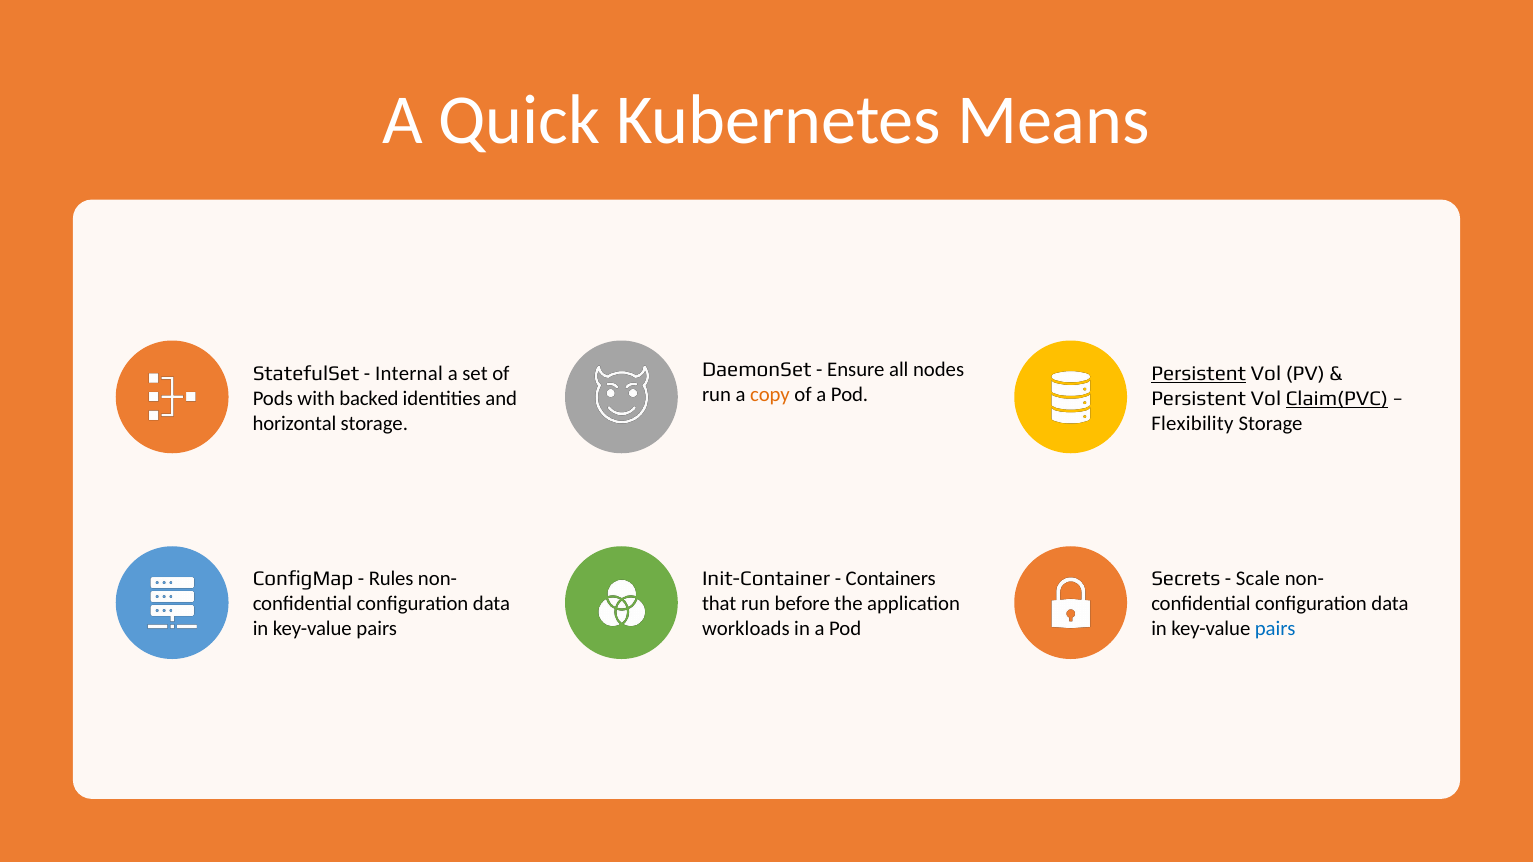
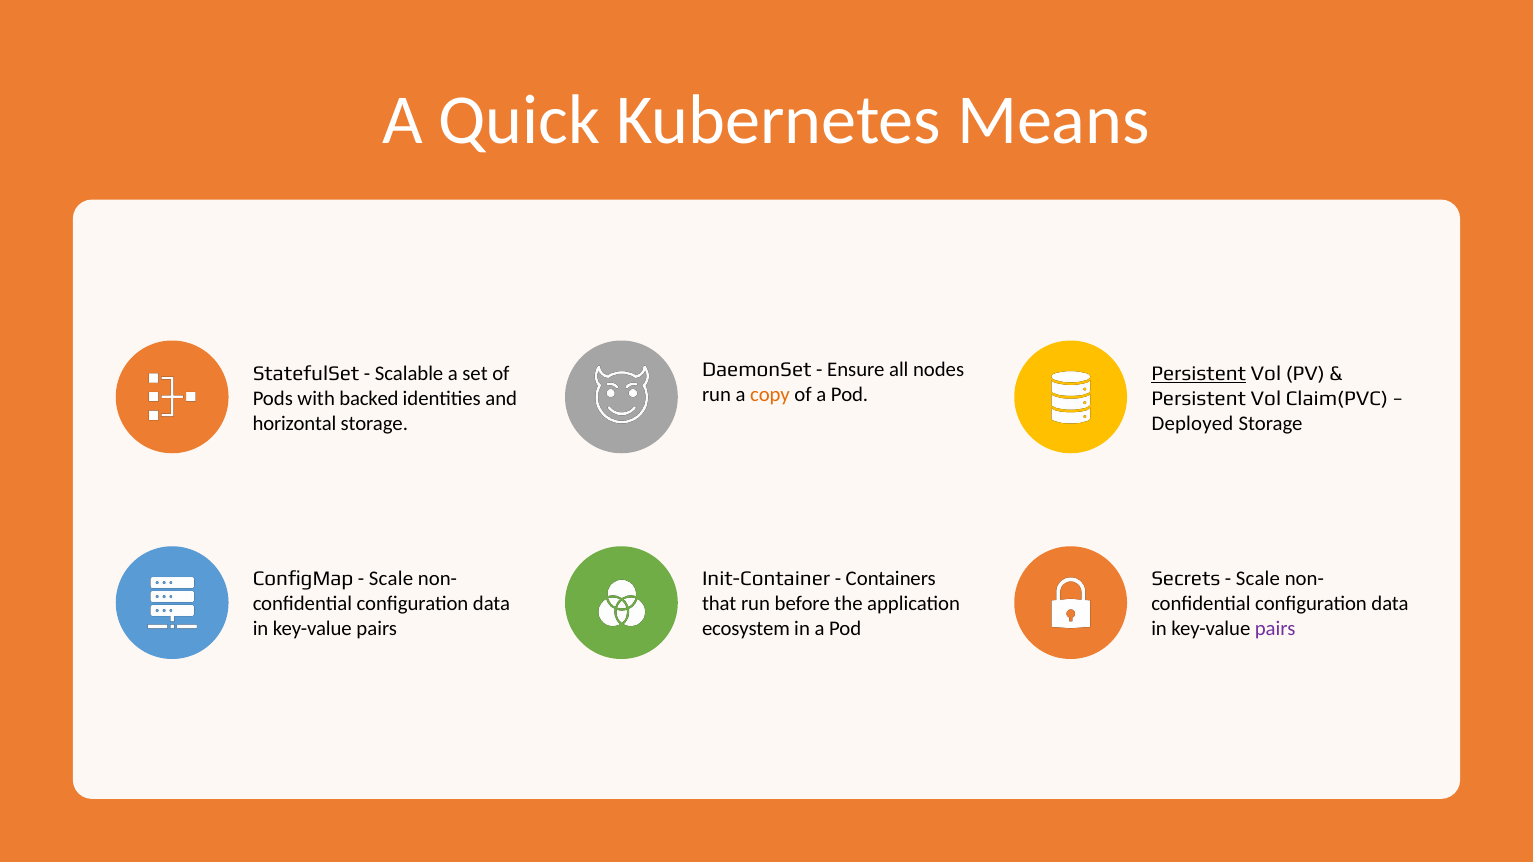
Internal: Internal -> Scalable (409, 374)
Claim(PVC underline: present -> none (1337, 398)
Flexibility: Flexibility -> Deployed (1192, 423)
Rules: Rules -> Scale (391, 579)
workloads: workloads -> ecosystem (746, 629)
pairs colour: blue -> purple (1275, 629)
